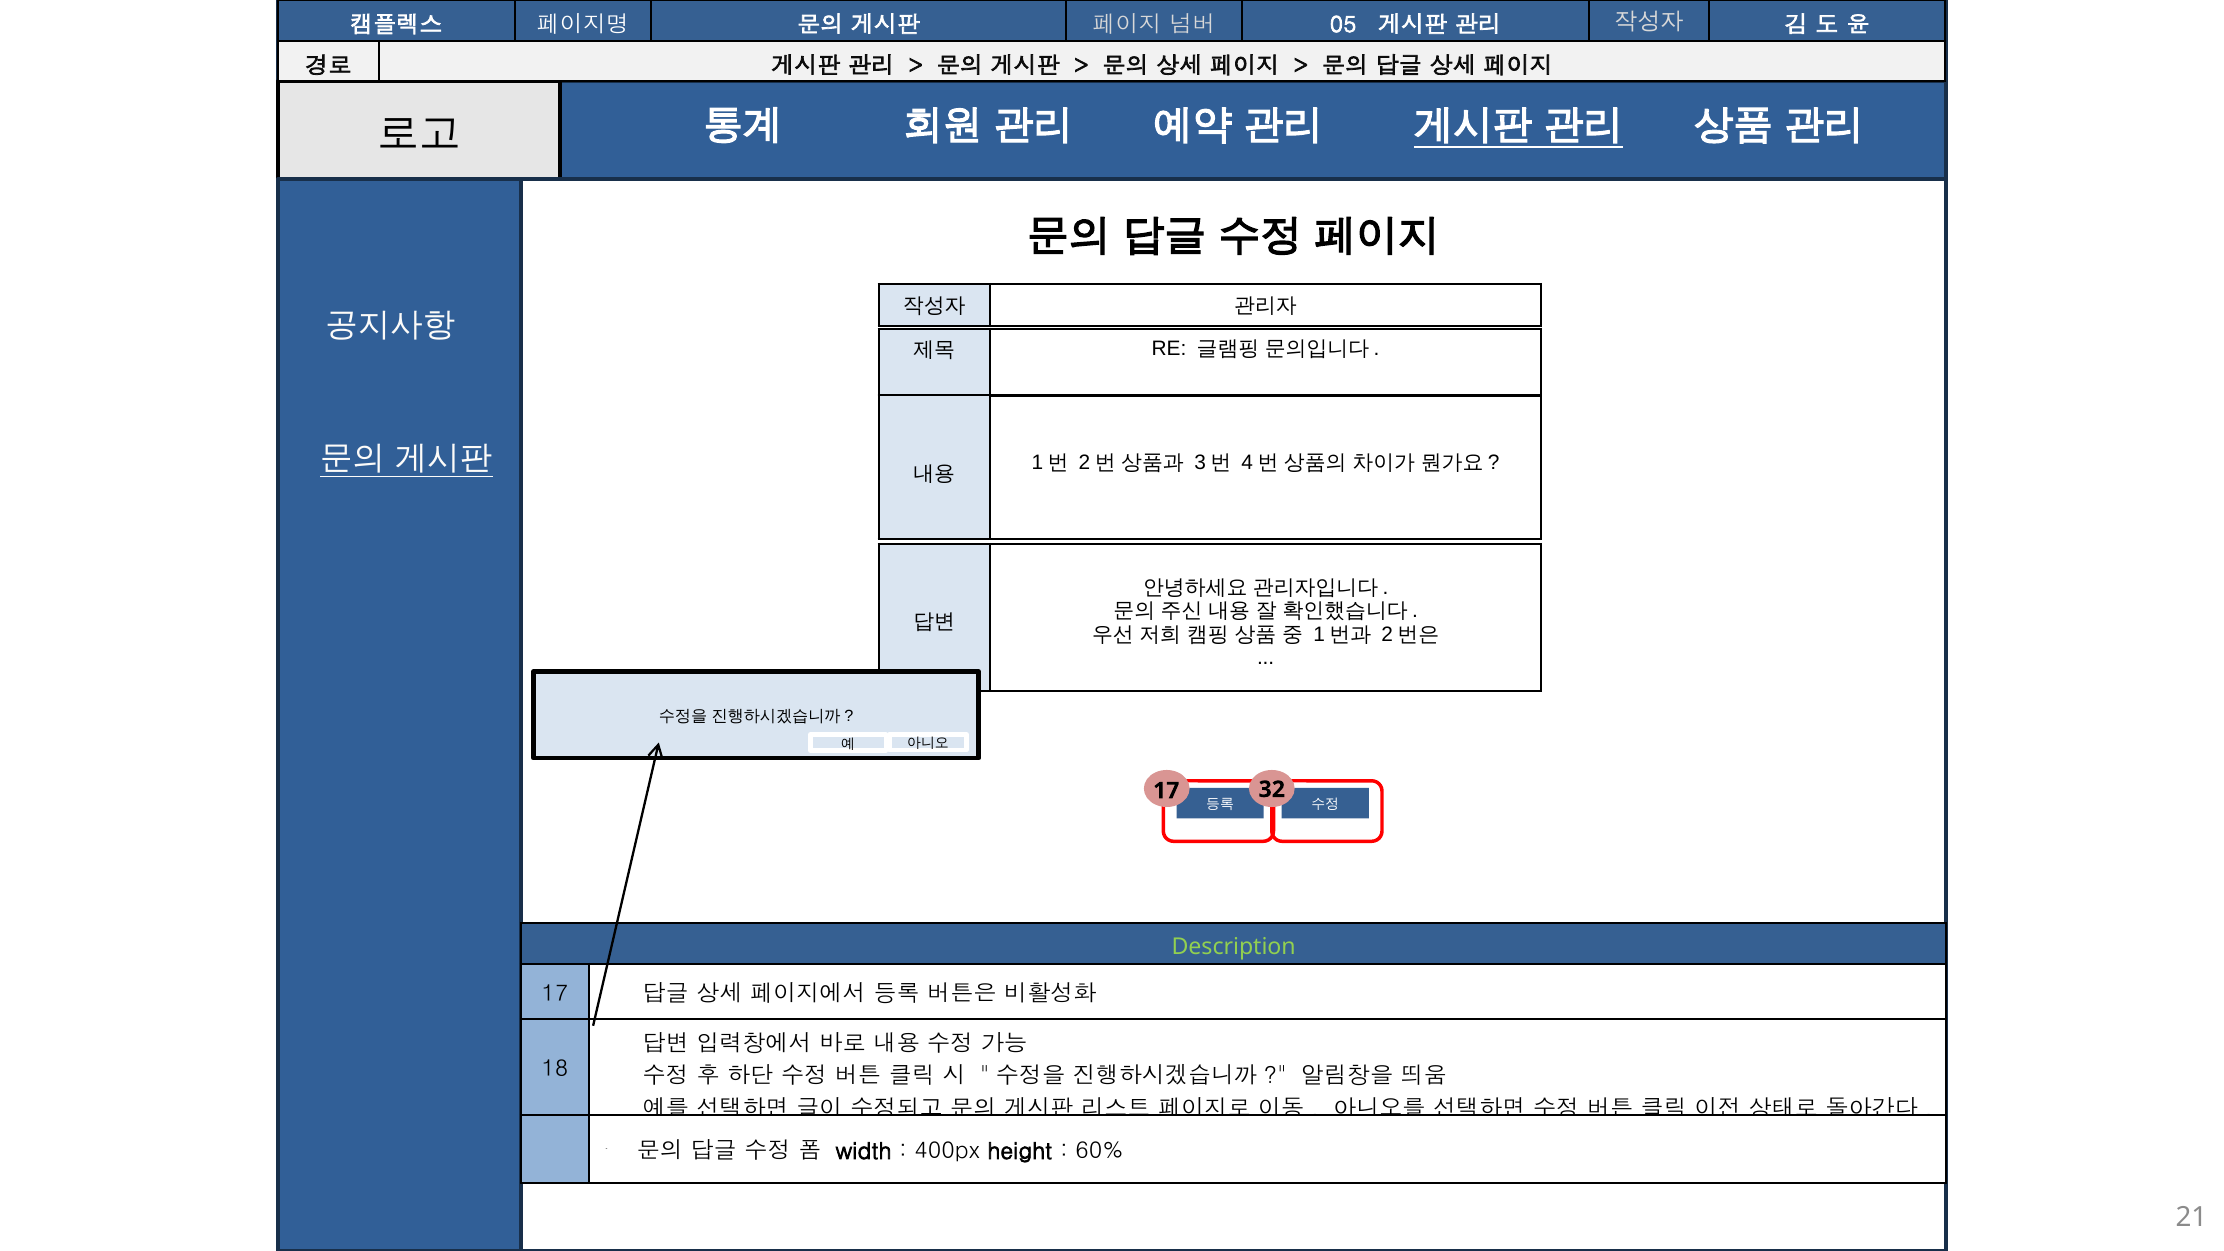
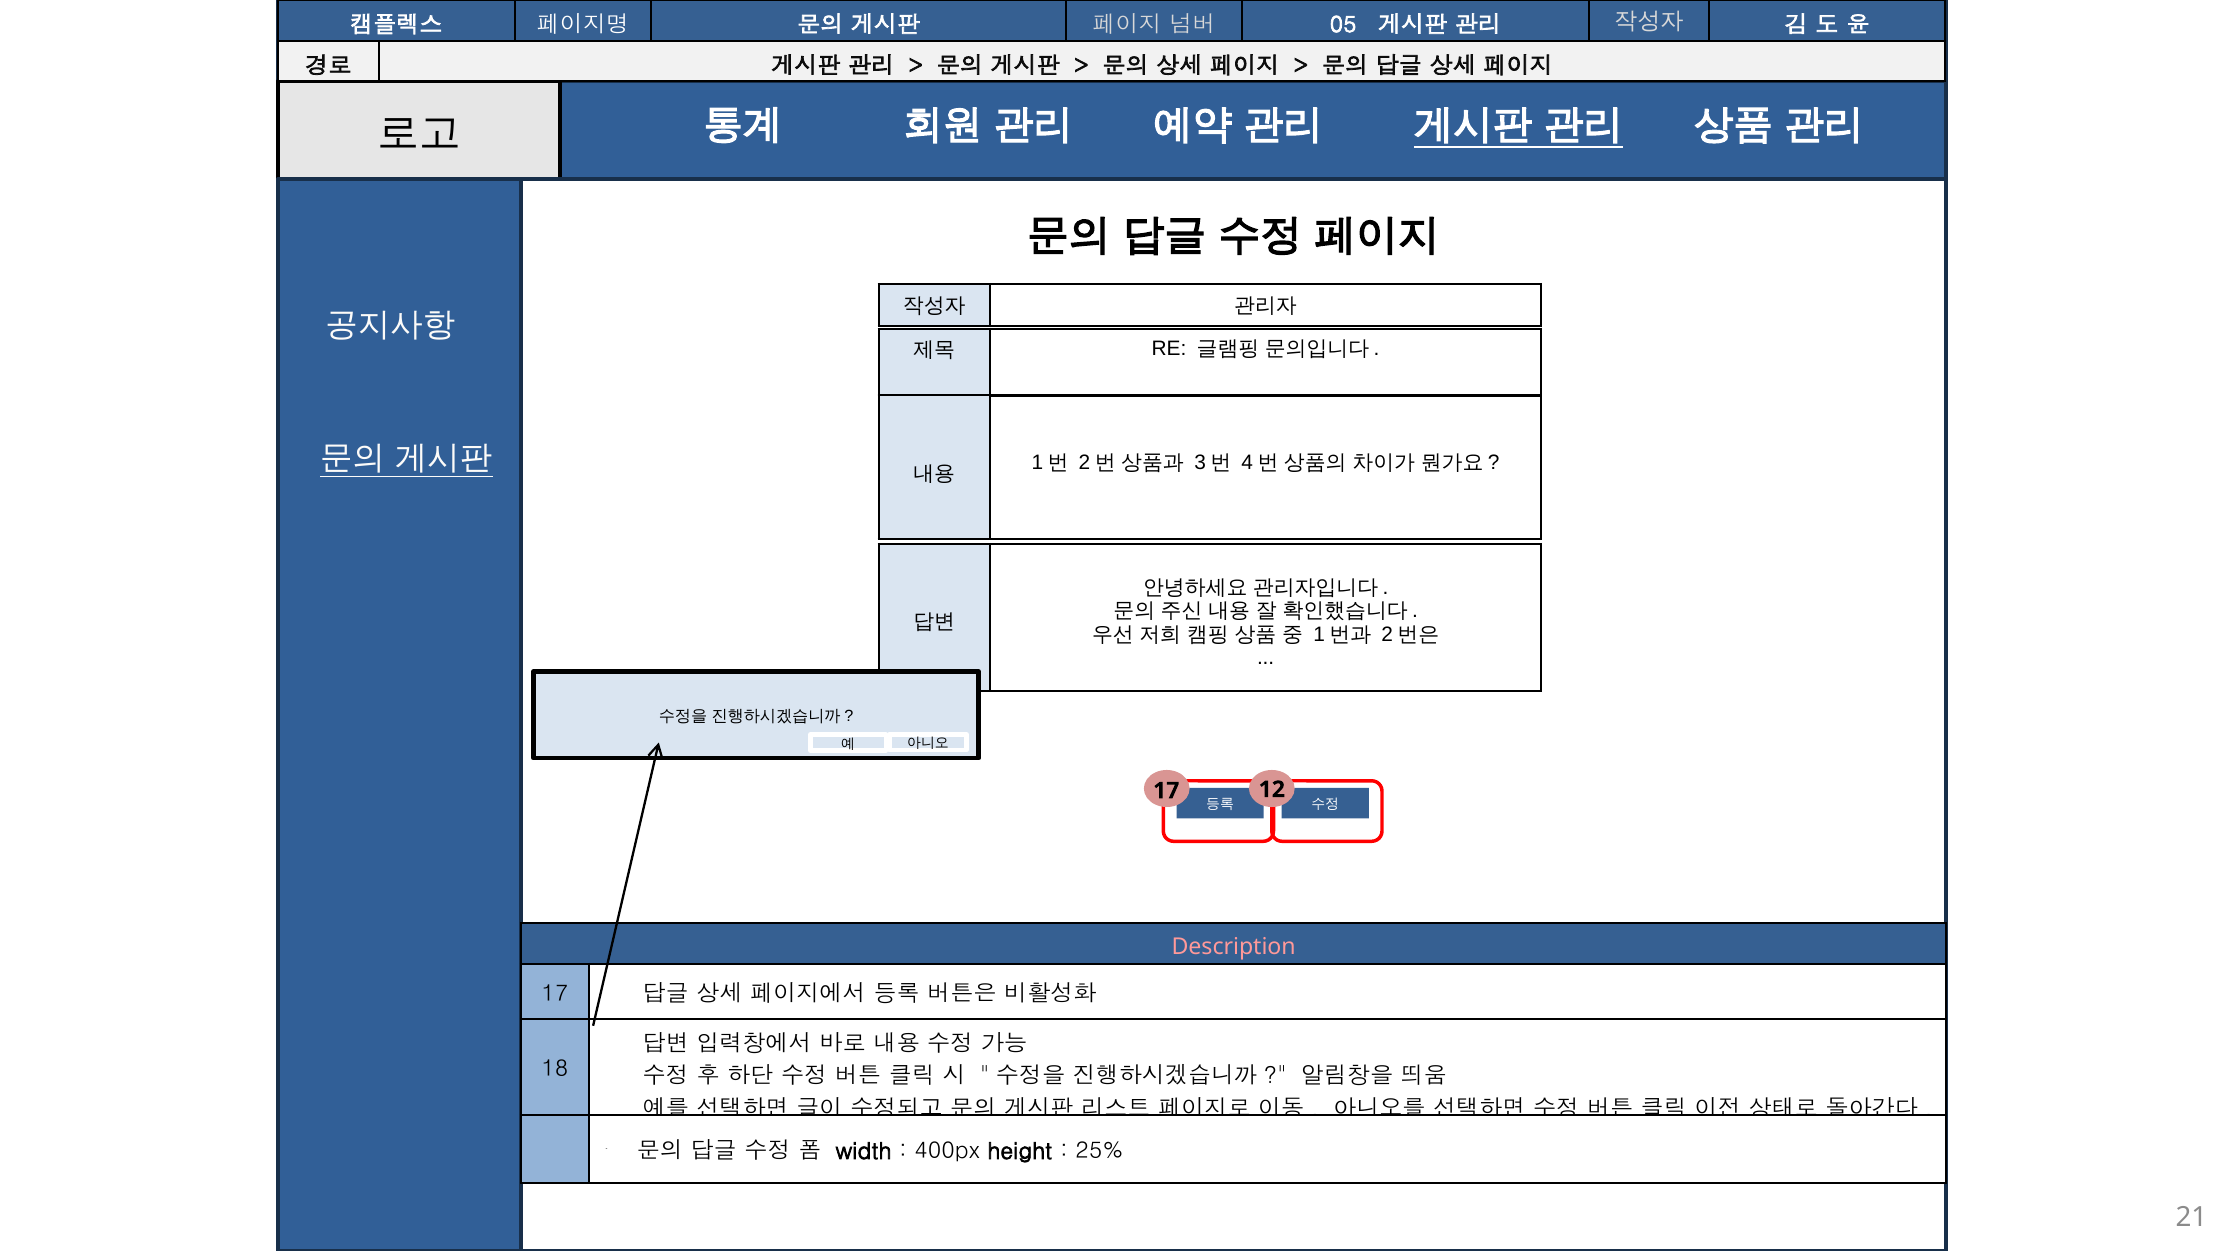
32: 32 -> 12 (1272, 789)
Description colour: light green -> pink (1234, 947)
60%: 60% -> 25% (1099, 1151)
